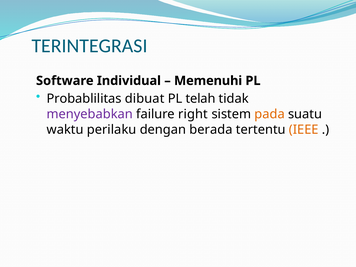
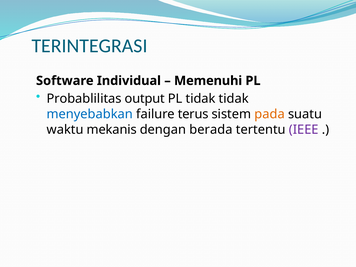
dibuat: dibuat -> output (145, 99)
PL telah: telah -> tidak (201, 99)
menyebabkan colour: purple -> blue (90, 114)
right: right -> terus (193, 114)
perilaku: perilaku -> mekanis (112, 130)
IEEE colour: orange -> purple (304, 130)
